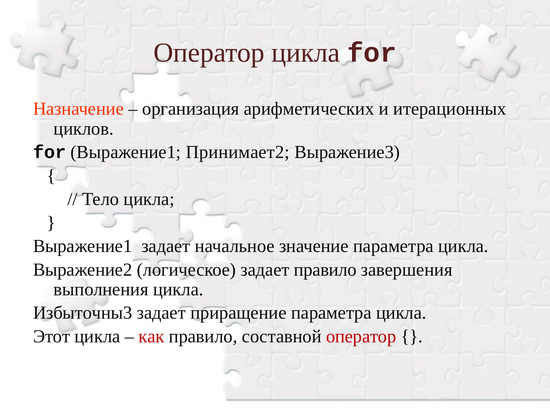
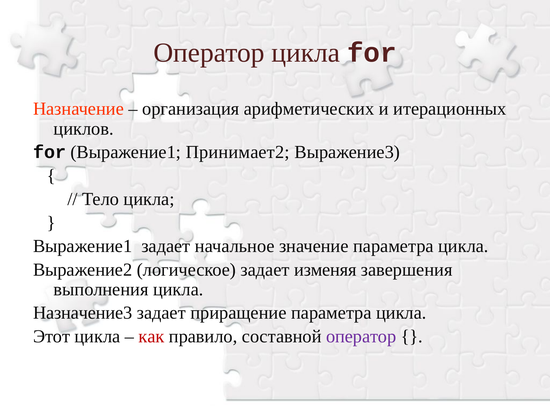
задает правило: правило -> изменяя (325, 269)
Избыточны3: Избыточны3 -> Назначение3 (83, 313)
оператор colour: red -> purple (361, 336)
